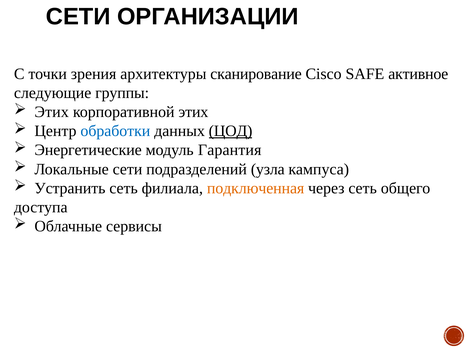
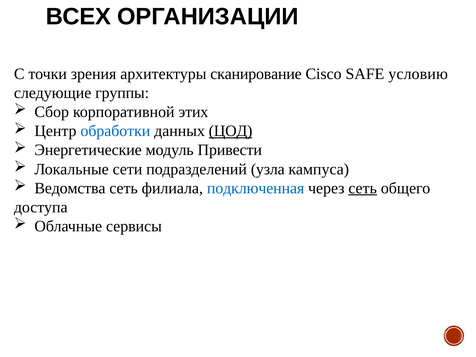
СЕТИ: СЕТИ -> ВСЕХ (78, 17)
активное: активное -> условию (418, 74)
Этих: Этих -> Сбор (52, 112)
Гарантия: Гарантия -> Привести (230, 150)
Устранить: Устранить -> Ведомства (70, 188)
подключенная colour: orange -> blue (256, 188)
сеть underline: none -> present (363, 188)
